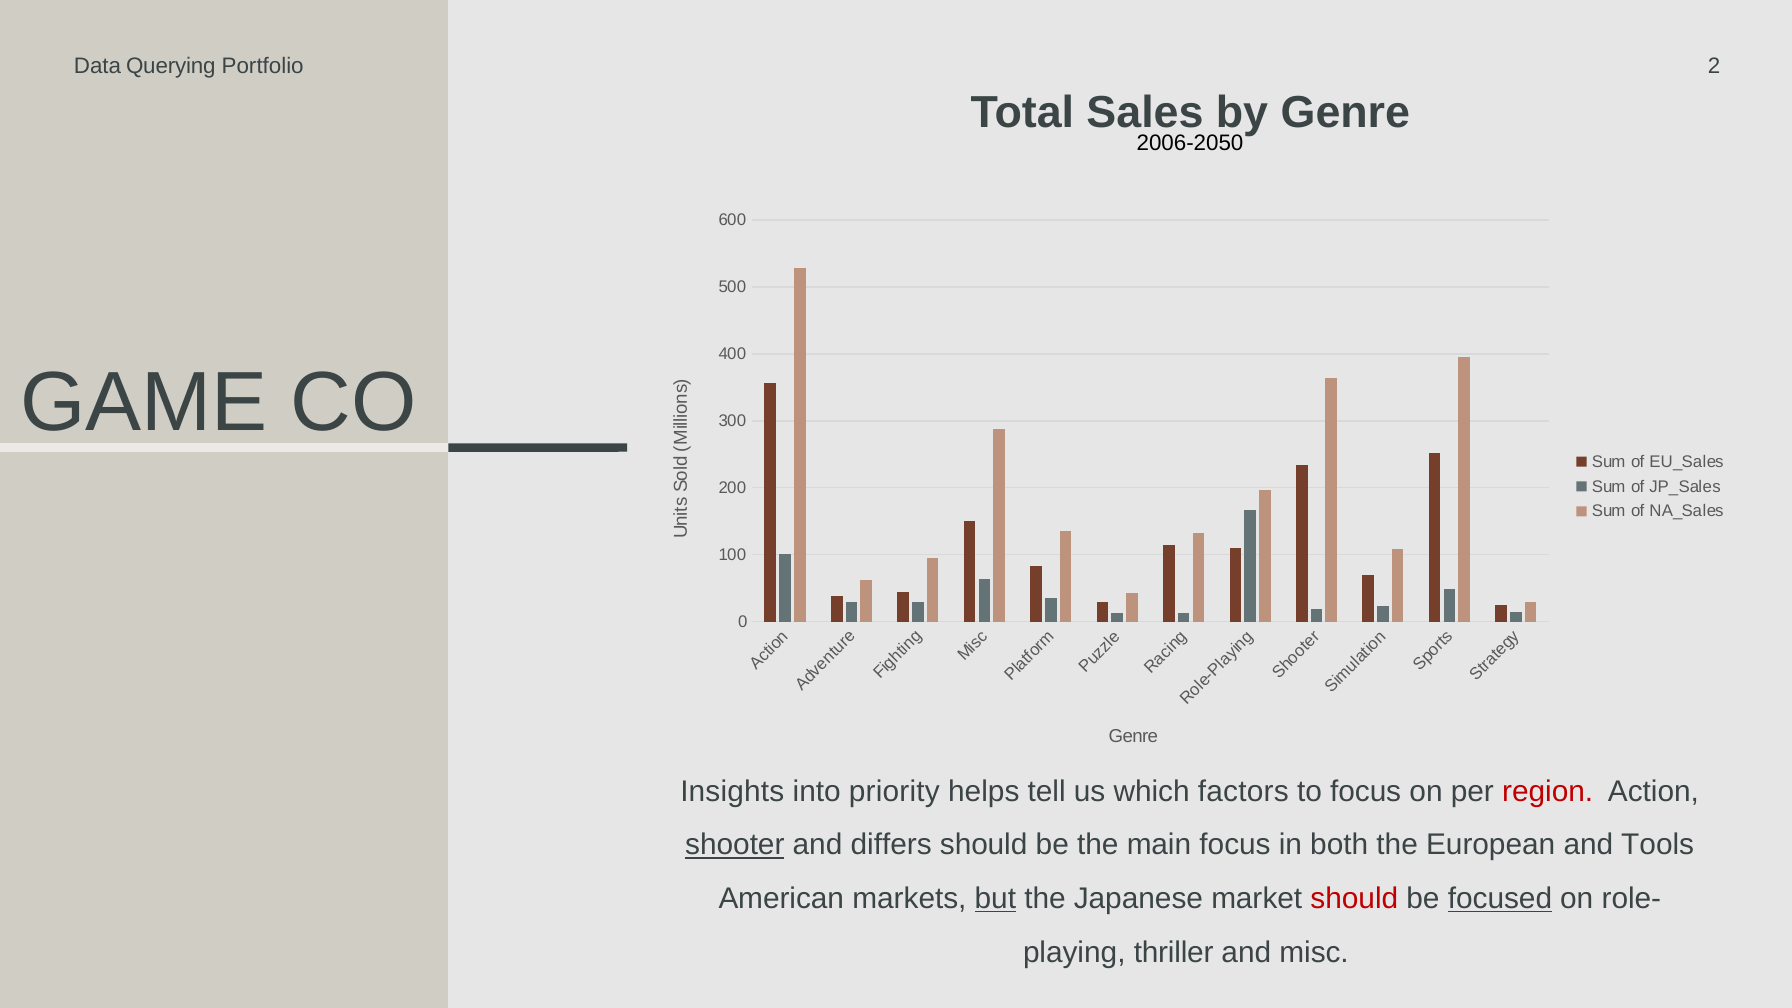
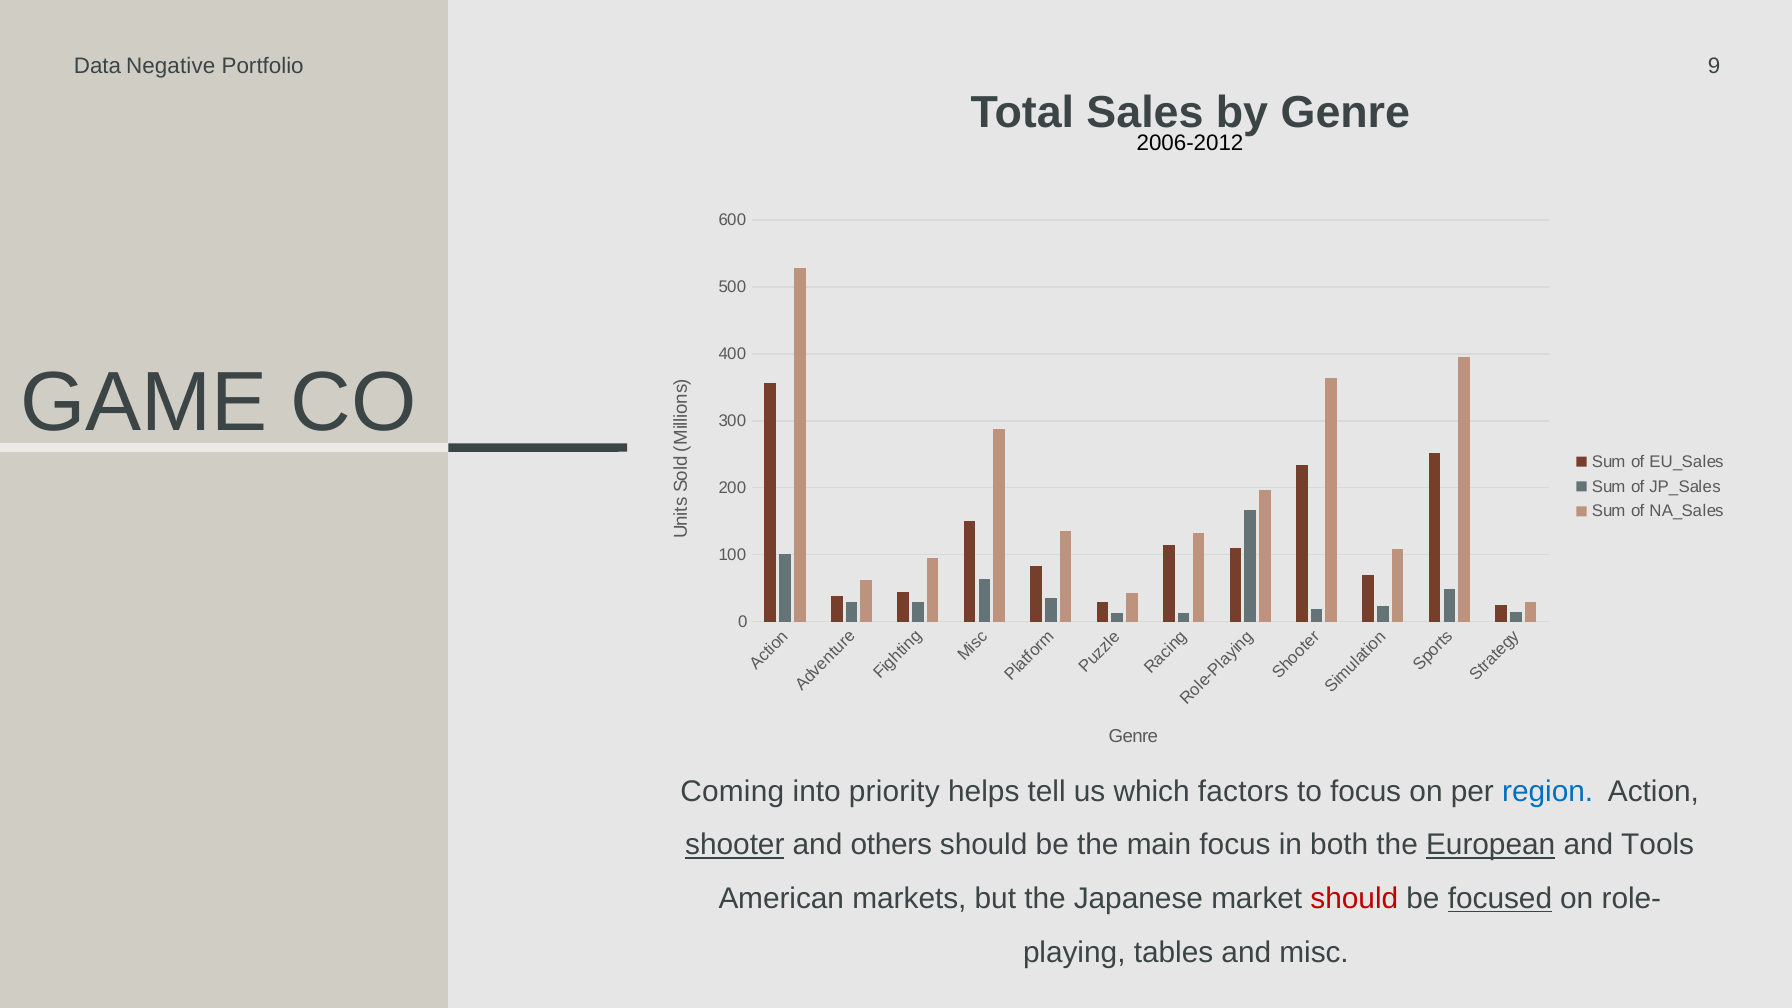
Querying: Querying -> Negative (171, 66)
2: 2 -> 9 (1714, 66)
2006-2050: 2006-2050 -> 2006-2012 (1190, 143)
Insights: Insights -> Coming (732, 791)
region colour: red -> blue (1548, 791)
differs: differs -> others (891, 845)
European underline: none -> present (1491, 845)
but underline: present -> none (995, 899)
thriller: thriller -> tables (1174, 952)
